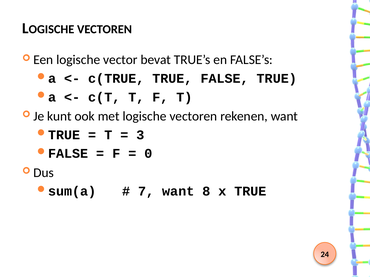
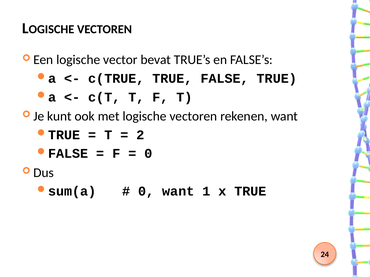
3: 3 -> 2 (140, 135)
7: 7 -> 0 (146, 192)
8: 8 -> 1 (206, 192)
